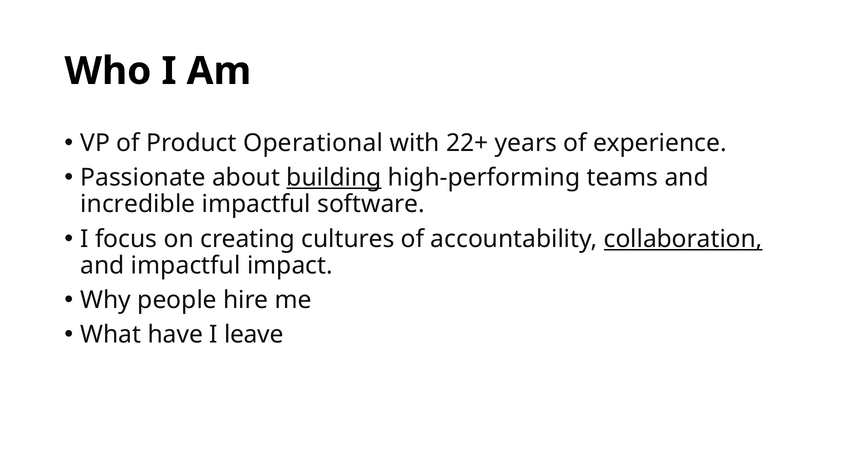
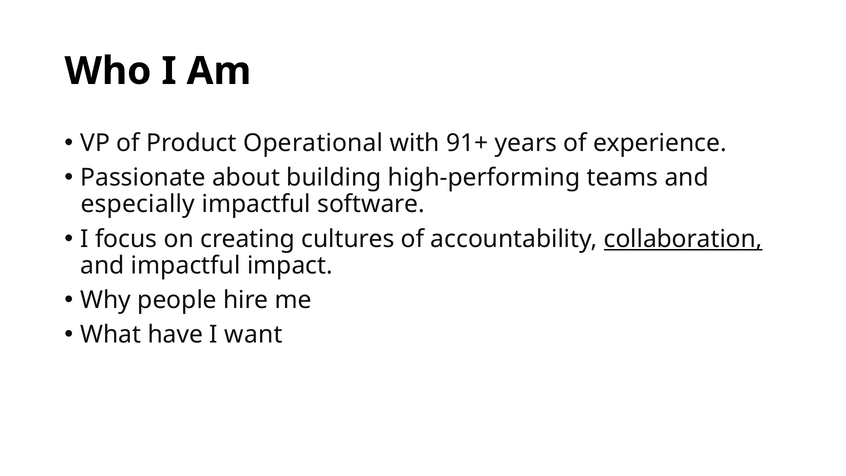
22+: 22+ -> 91+ (467, 143)
building underline: present -> none (334, 178)
incredible: incredible -> especially (138, 204)
leave: leave -> want (254, 335)
